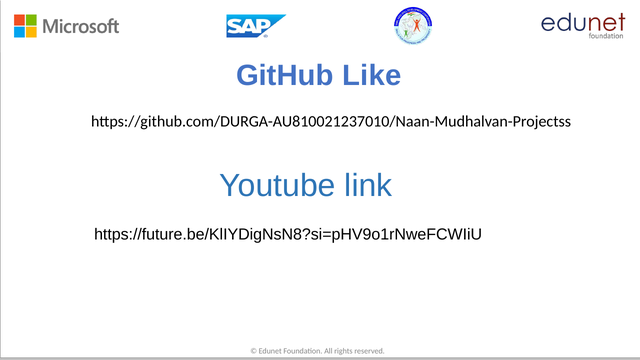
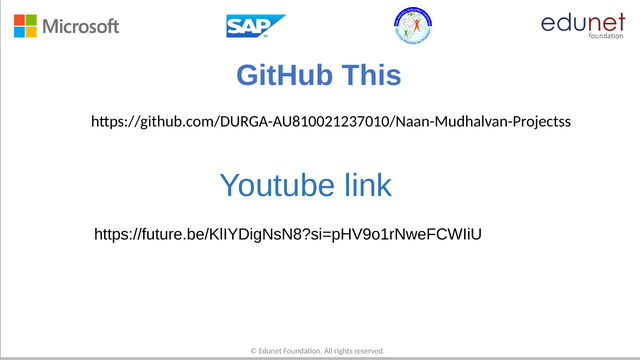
Like: Like -> This (372, 75)
